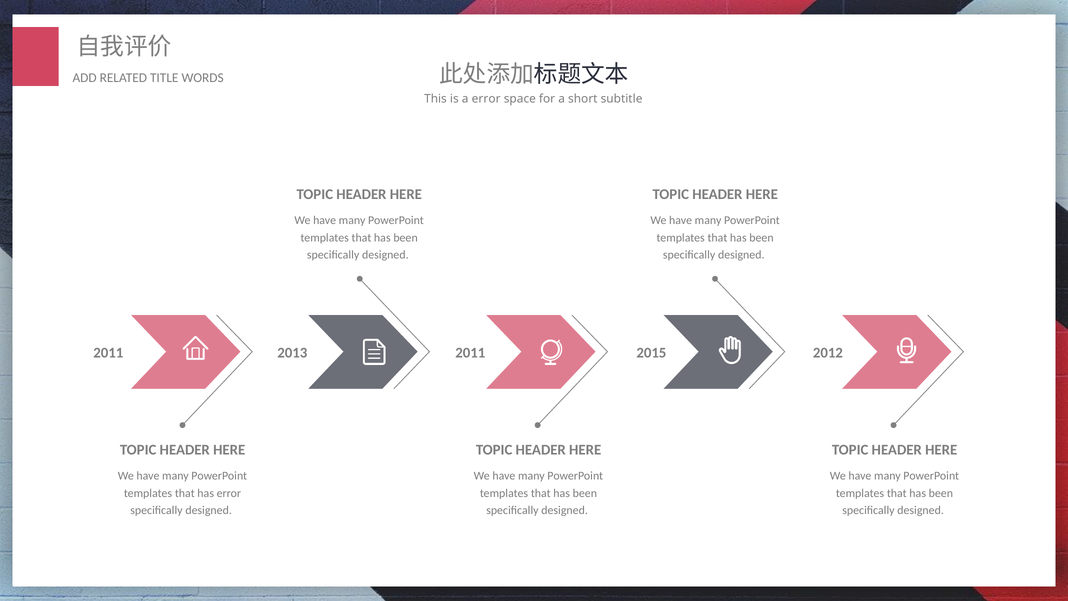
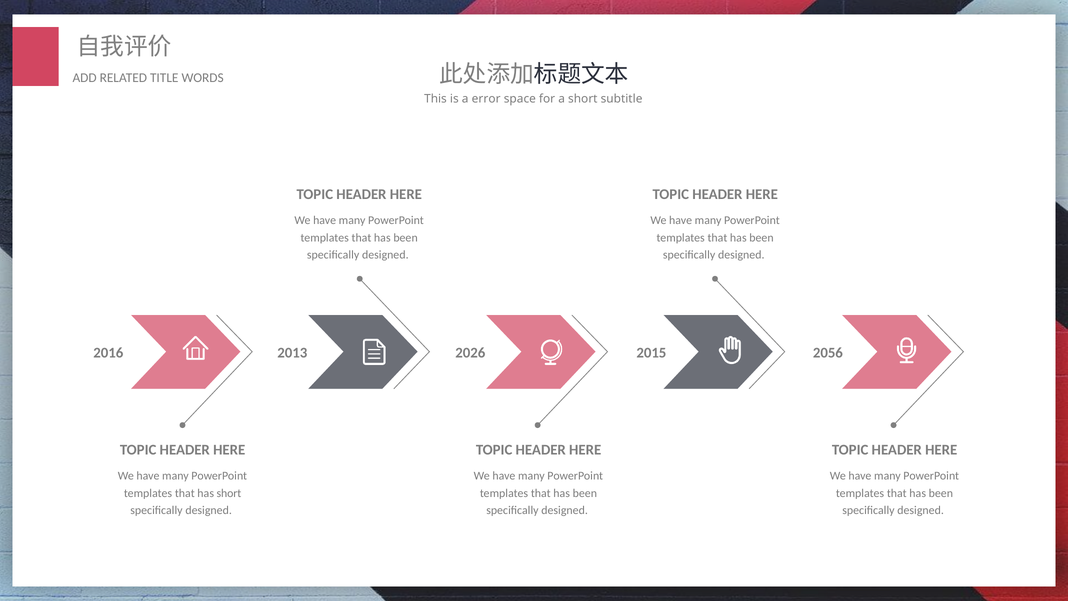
2011: 2011 -> 2016 (108, 353)
2013 2011: 2011 -> 2026 (470, 353)
2012: 2012 -> 2056 (828, 353)
has error: error -> short (229, 493)
